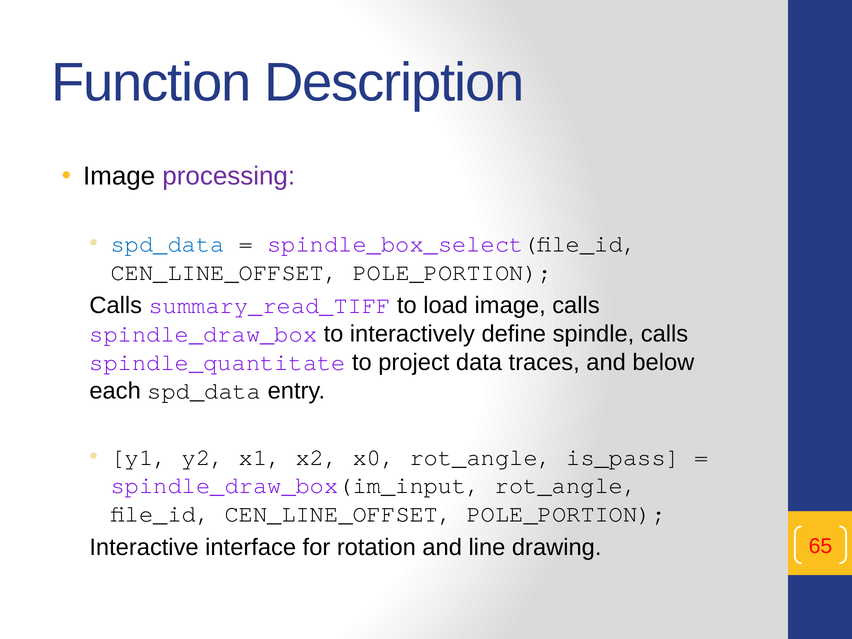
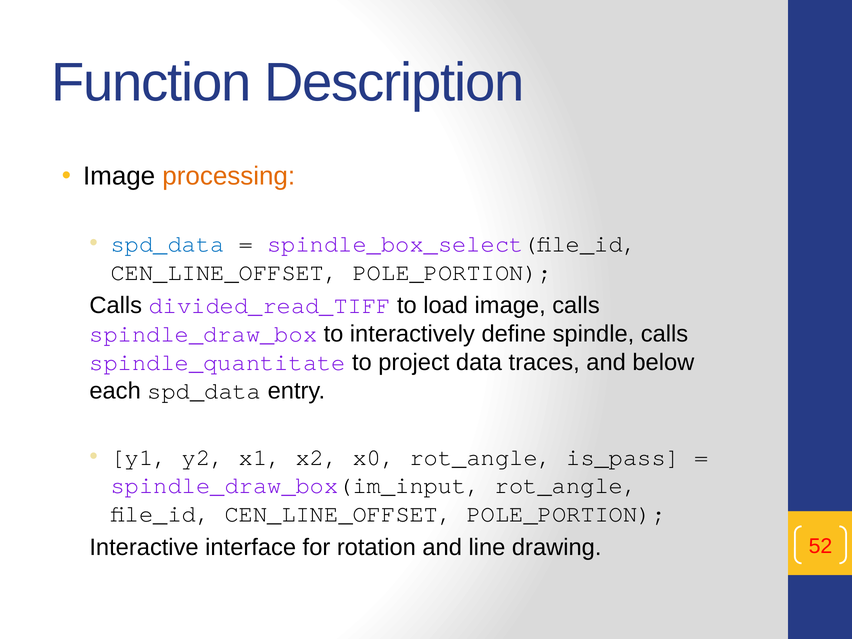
processing colour: purple -> orange (229, 176)
summary_read_TIFF: summary_read_TIFF -> divided_read_TIFF (270, 306)
65: 65 -> 52 (820, 546)
